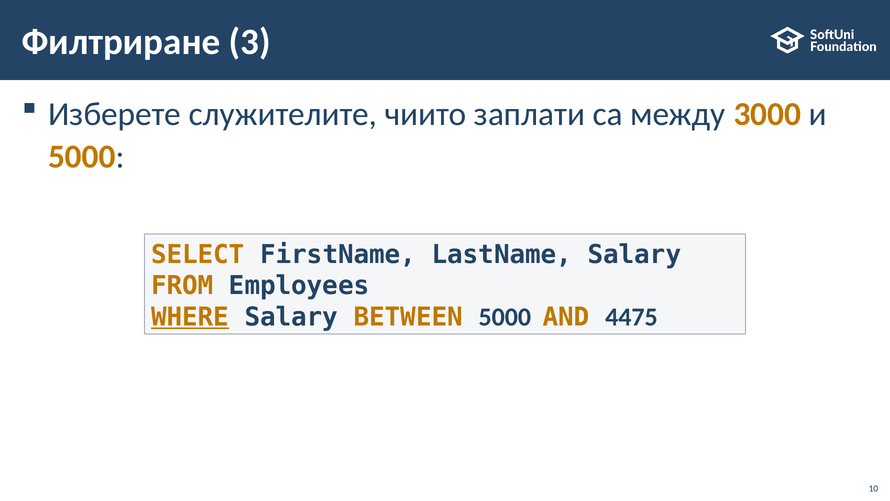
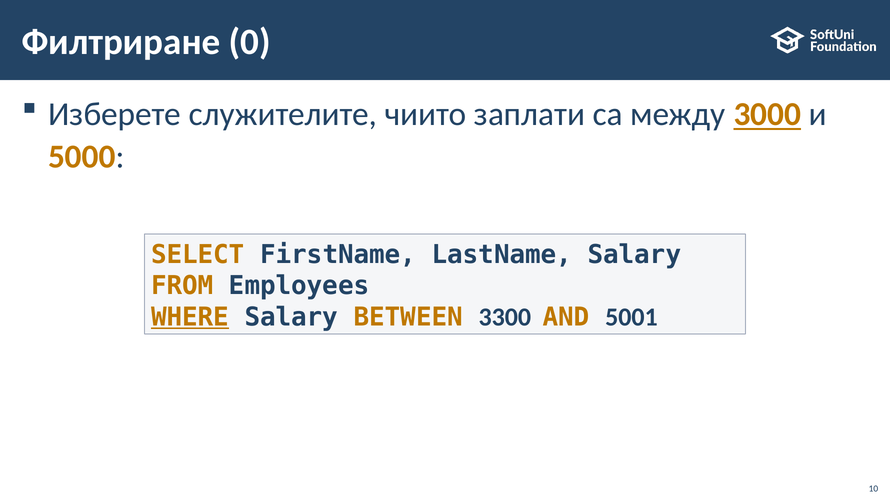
3: 3 -> 0 (250, 42)
3000 underline: none -> present (767, 114)
BETWEEN 5000: 5000 -> 3300 (505, 317)
4475: 4475 -> 5001 (631, 317)
